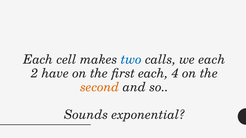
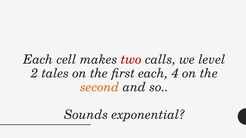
two colour: blue -> red (131, 60)
we each: each -> level (212, 60)
have: have -> tales (55, 73)
